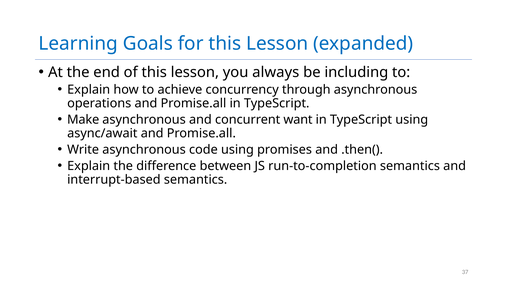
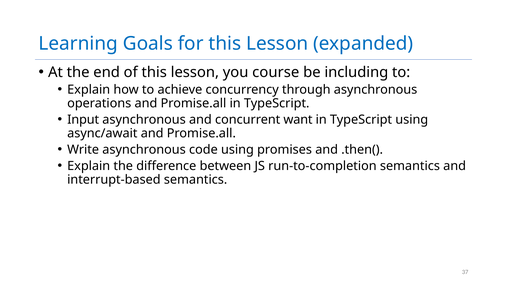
always: always -> course (276, 72)
Make: Make -> Input (83, 120)
